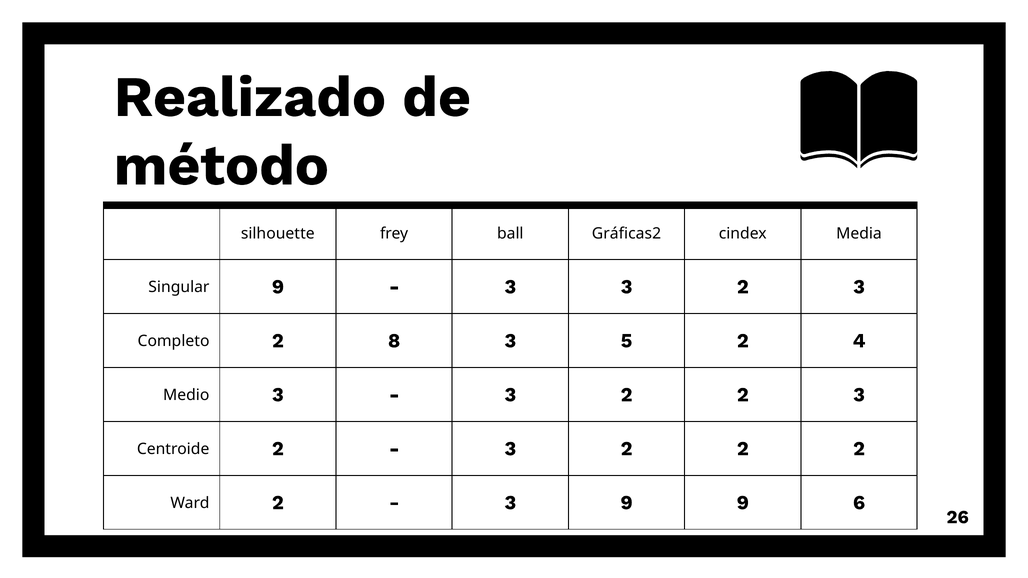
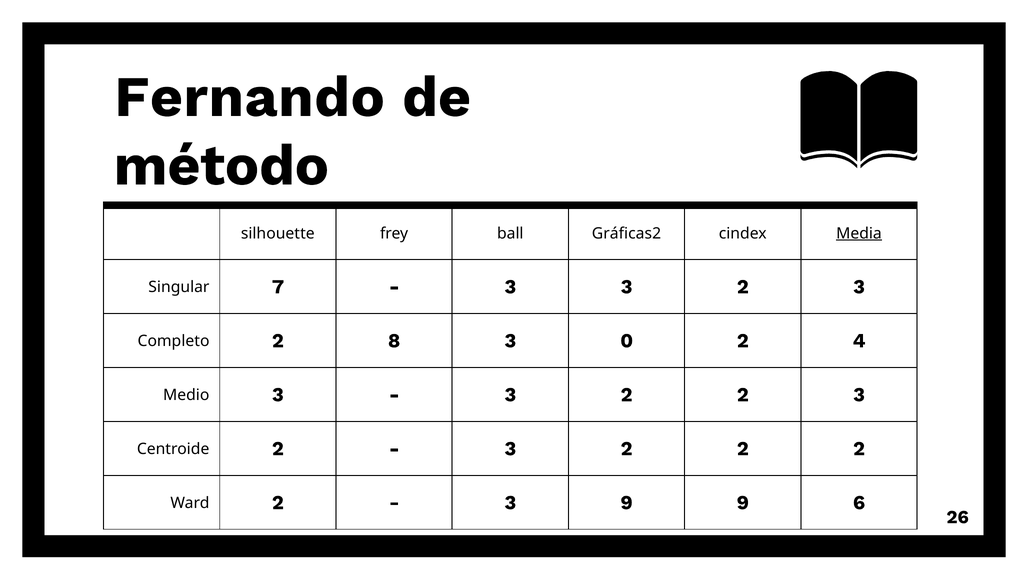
Realizado: Realizado -> Fernando (250, 97)
Media underline: none -> present (859, 233)
Singular 9: 9 -> 7 (278, 287)
5: 5 -> 0 (627, 341)
